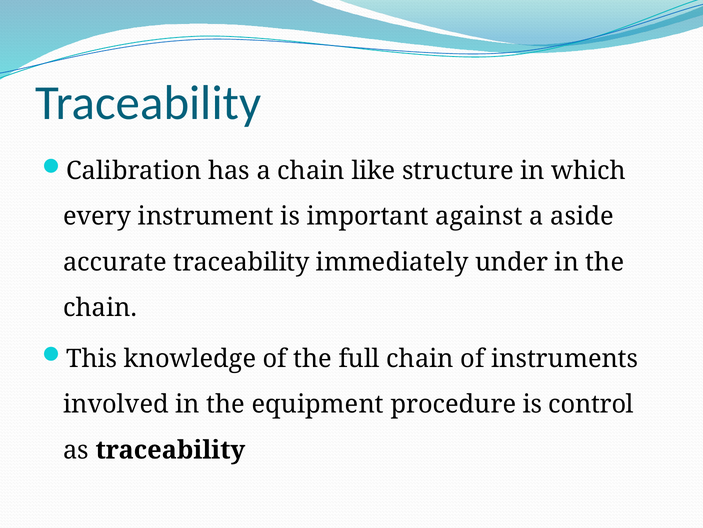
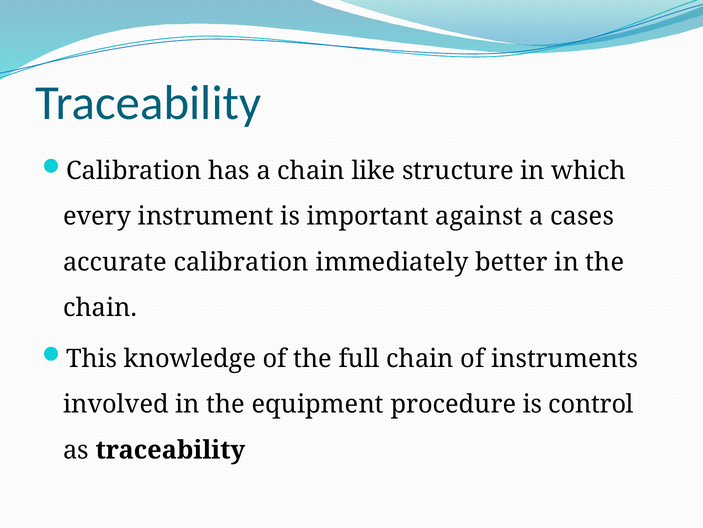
aside: aside -> cases (582, 216)
accurate traceability: traceability -> calibration (241, 262)
under: under -> better (511, 262)
